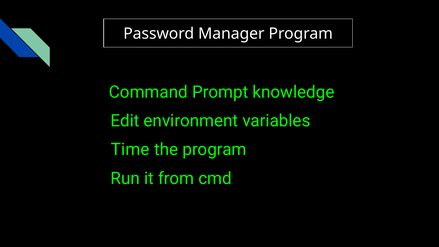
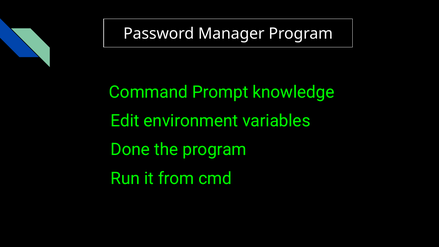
Time: Time -> Done (130, 150)
